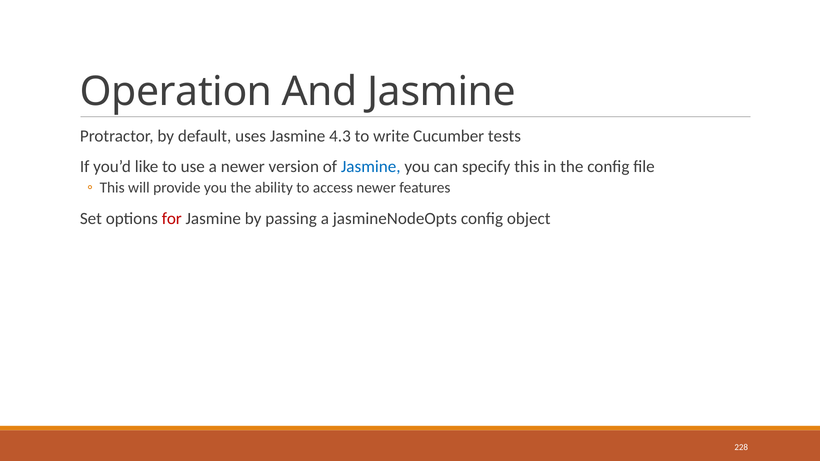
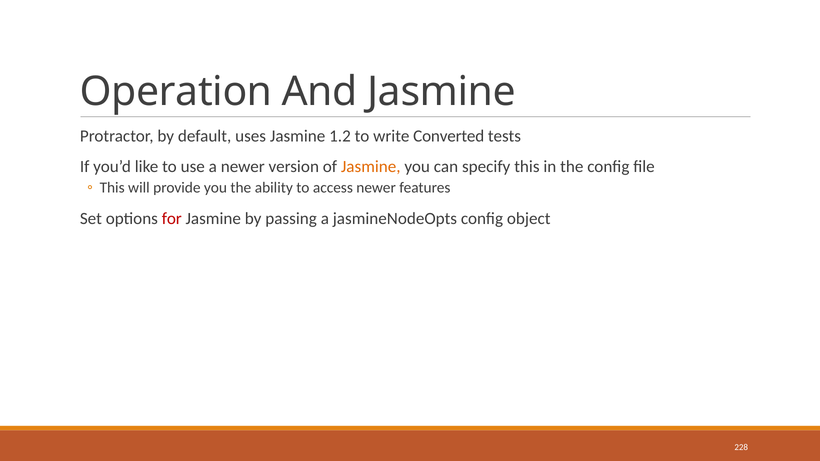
4.3: 4.3 -> 1.2 (340, 136)
Cucumber: Cucumber -> Converted (449, 136)
Jasmine colour: blue -> orange (371, 167)
